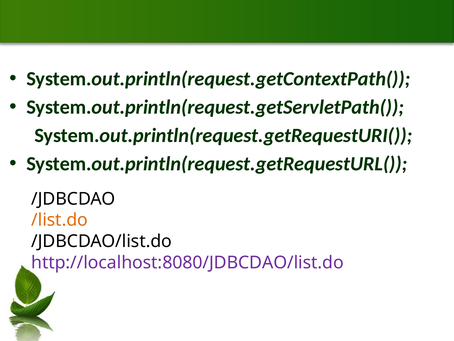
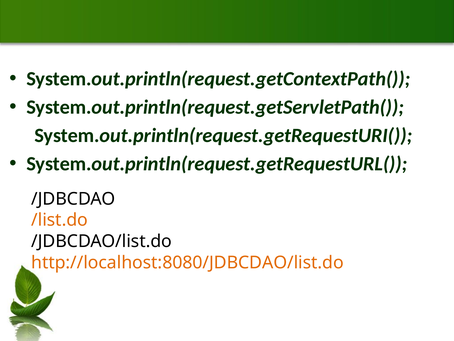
http://localhost:8080/JDBCDAO/list.do colour: purple -> orange (187, 262)
